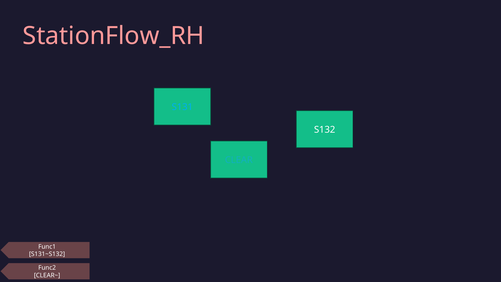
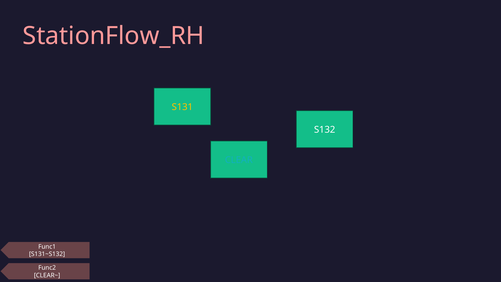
S131 colour: light blue -> yellow (182, 107)
